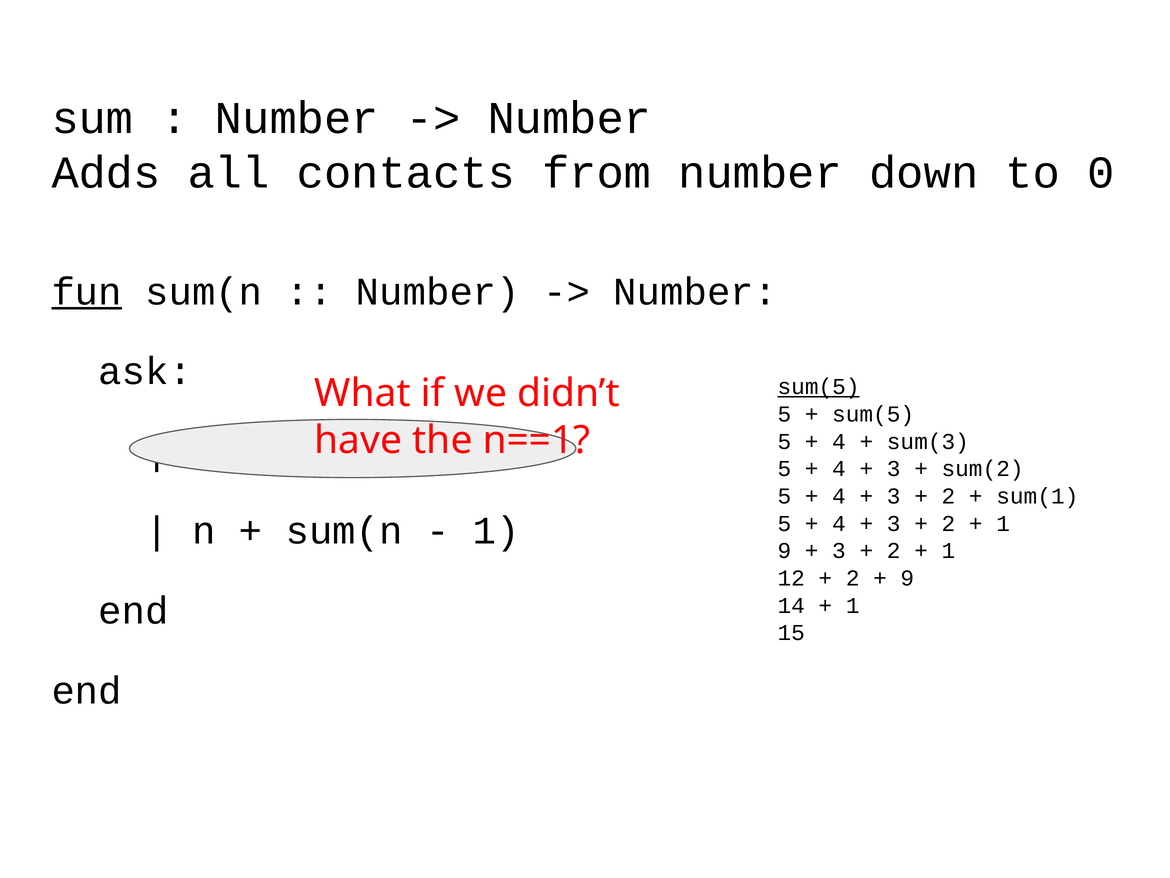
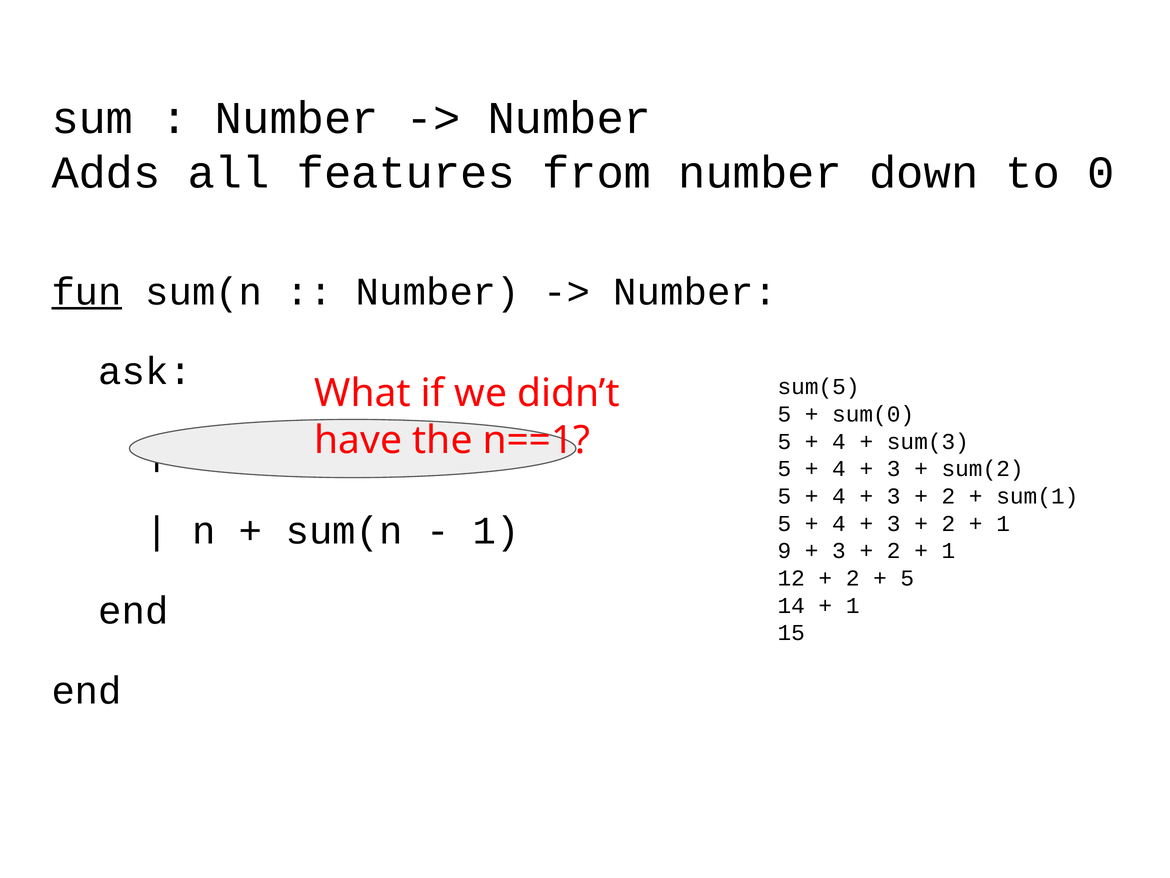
contacts: contacts -> features (406, 173)
sum(5 underline: present -> none (819, 387)
sum(5: sum(5 -> sum(0 (873, 414)
9: 9 -> 5 (907, 578)
